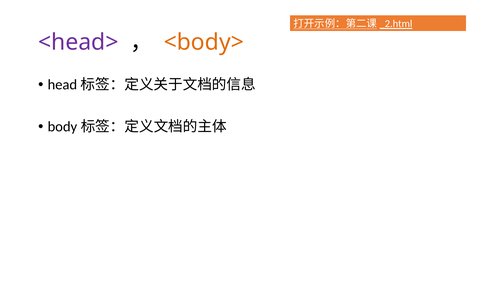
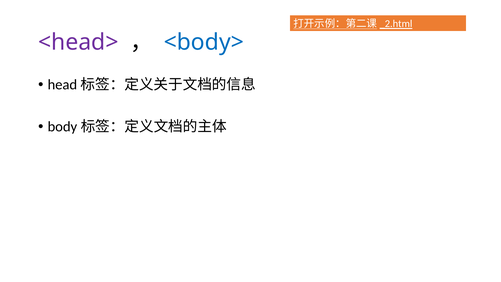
<body> colour: orange -> blue (204, 42)
